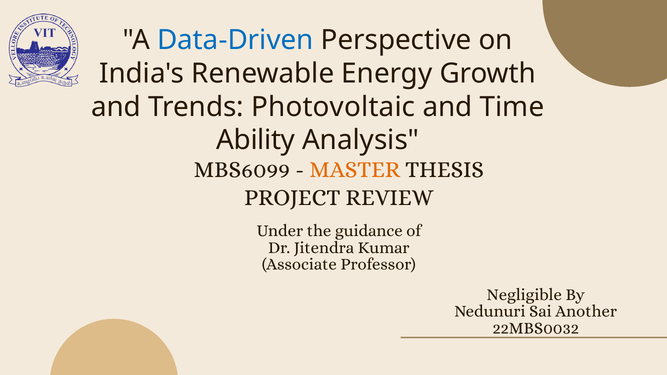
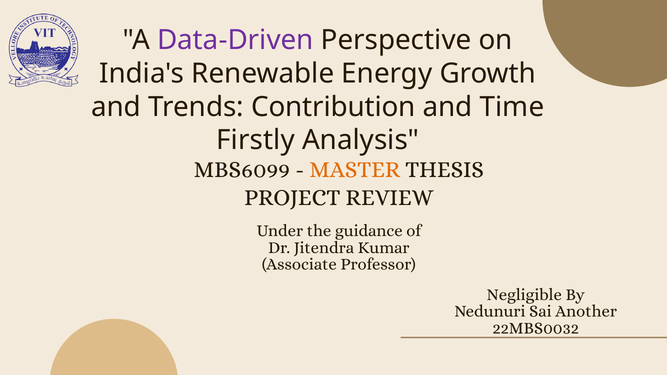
Data-Driven colour: blue -> purple (235, 40)
Photovoltaic: Photovoltaic -> Contribution (333, 107)
Ability: Ability -> Firstly (255, 140)
